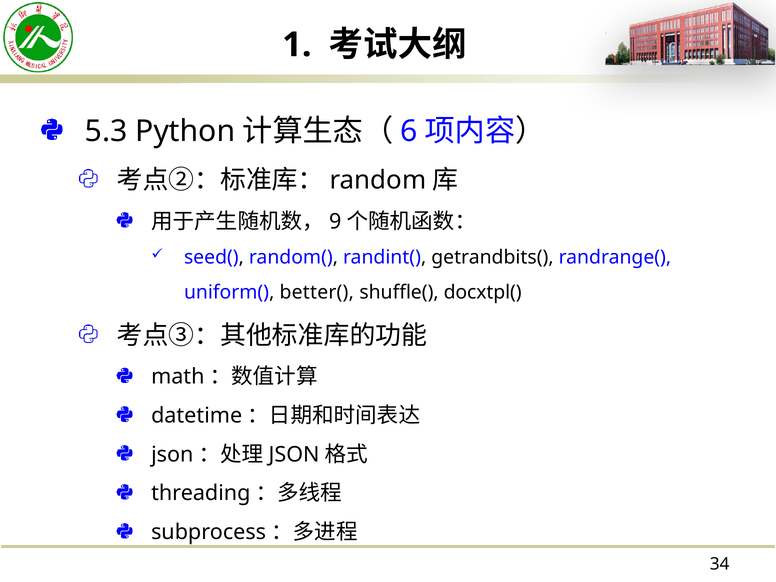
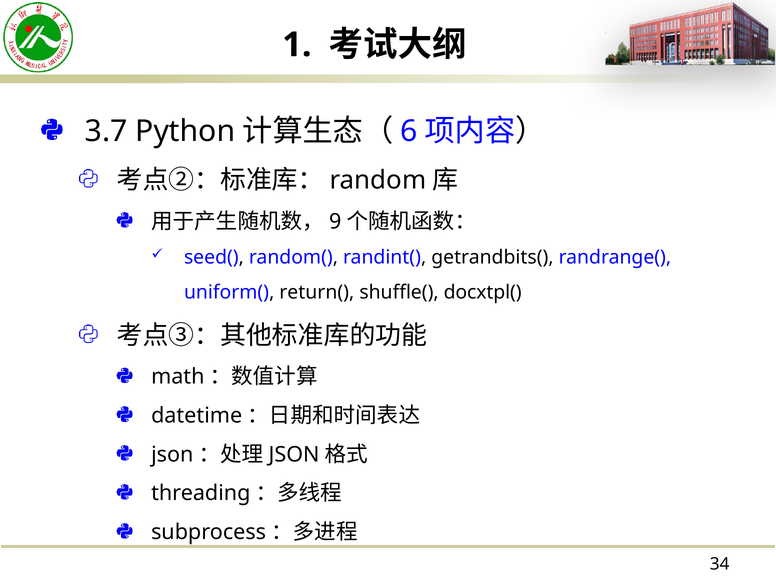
5.3: 5.3 -> 3.7 (106, 131)
better(: better( -> return( (317, 292)
